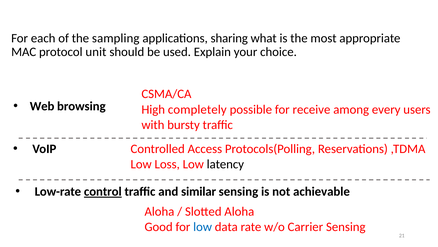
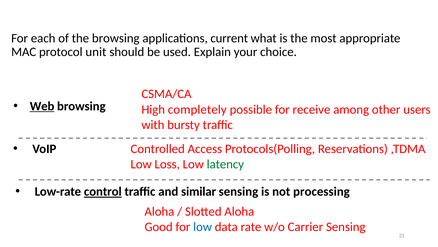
the sampling: sampling -> browsing (116, 38)
sharing: sharing -> current (229, 38)
Web underline: none -> present (42, 106)
every: every -> other (386, 109)
latency colour: black -> green (225, 164)
achievable: achievable -> processing (321, 191)
